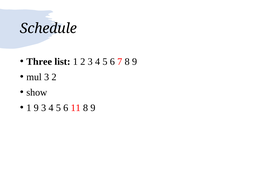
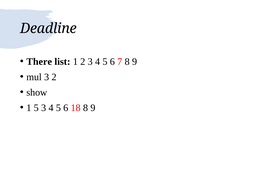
Schedule: Schedule -> Deadline (48, 28)
Three: Three -> There (39, 61)
1 9: 9 -> 5 (36, 108)
11: 11 -> 18 (76, 108)
